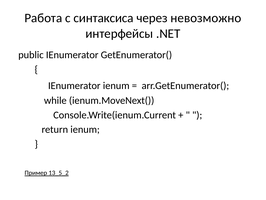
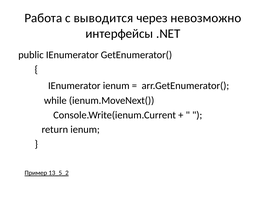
синтаксиса: синтаксиса -> выводится (103, 18)
